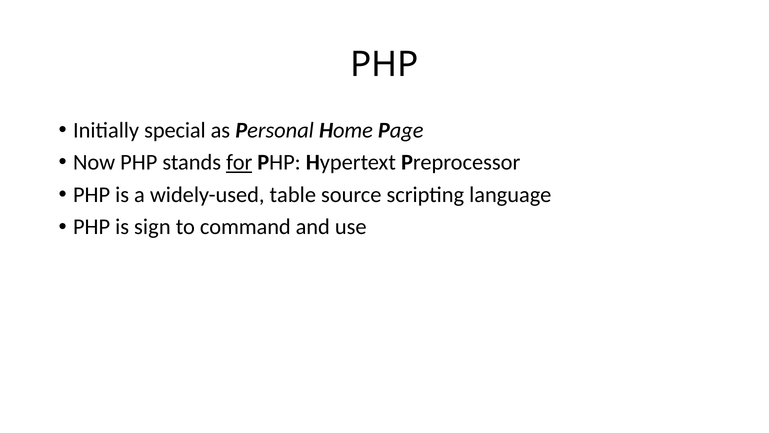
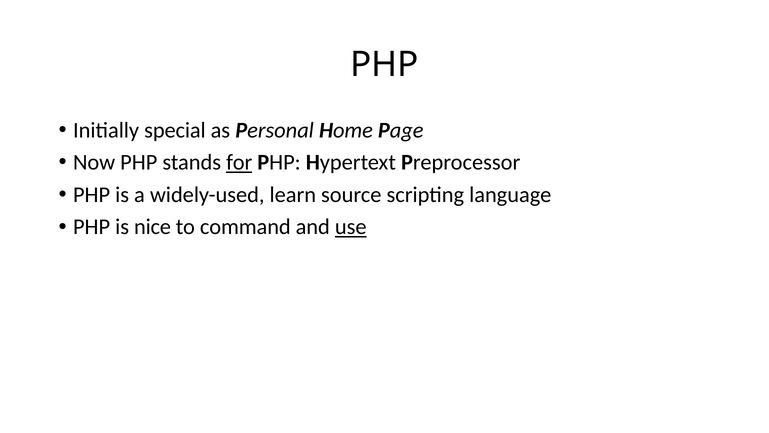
table: table -> learn (293, 195)
sign: sign -> nice (153, 227)
use underline: none -> present (351, 227)
